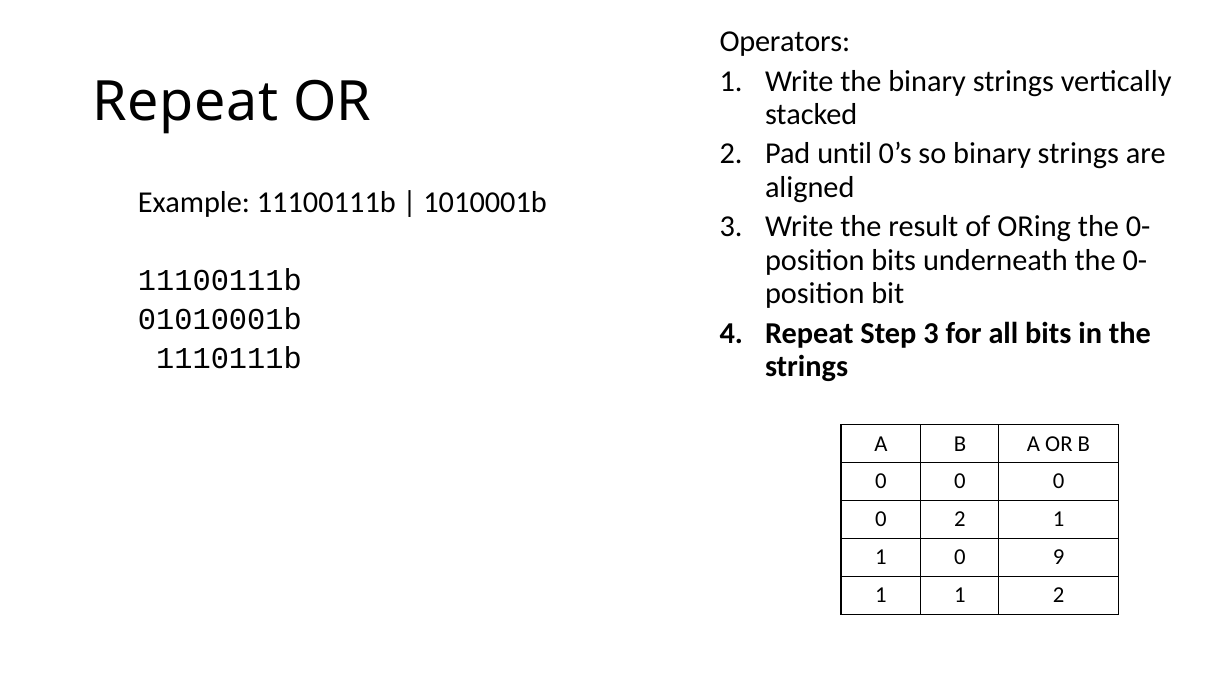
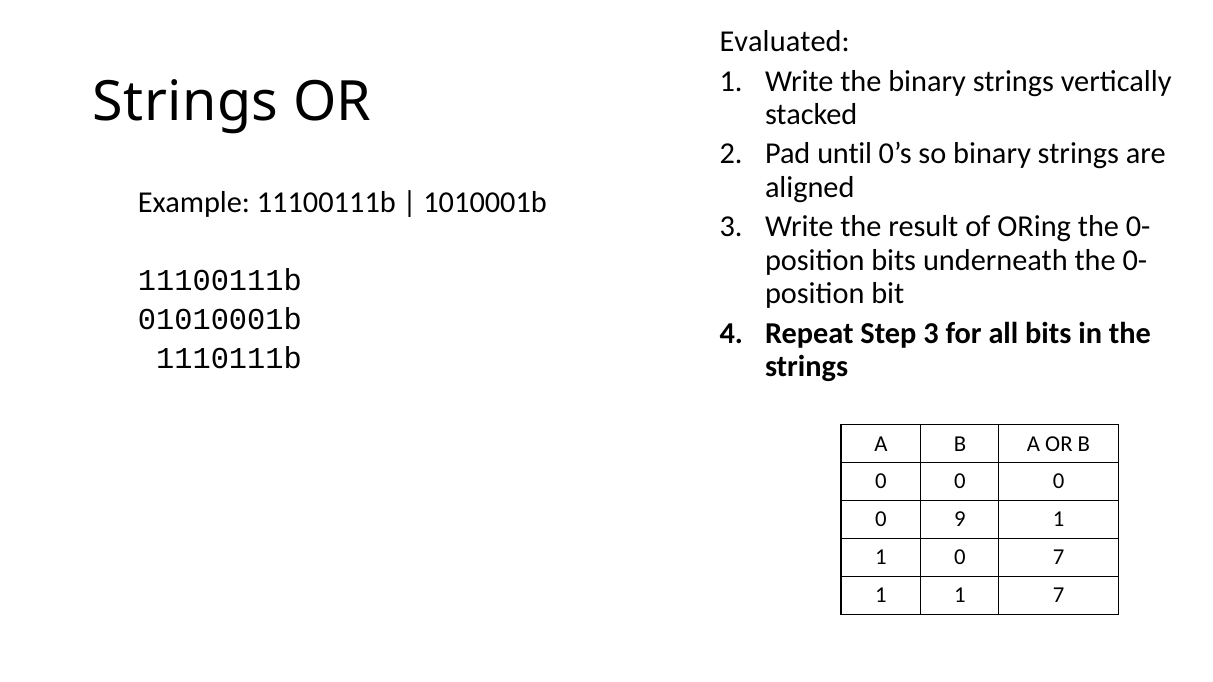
Operators: Operators -> Evaluated (785, 41)
Repeat: Repeat -> Strings (185, 102)
0 2: 2 -> 9 (960, 520)
0 9: 9 -> 7 (1059, 557)
1 2: 2 -> 7 (1059, 595)
